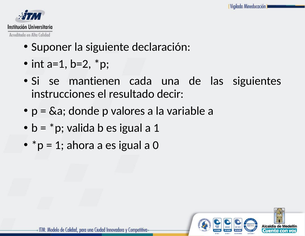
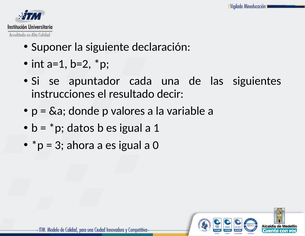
mantienen: mantienen -> apuntador (94, 81)
valida: valida -> datos (81, 128)
1: 1 -> 3 (59, 145)
